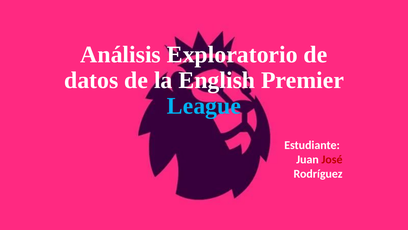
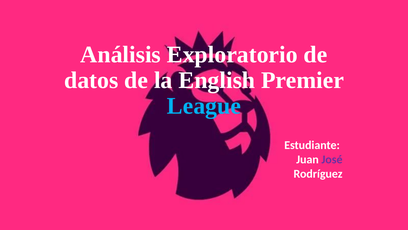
José colour: red -> purple (332, 159)
